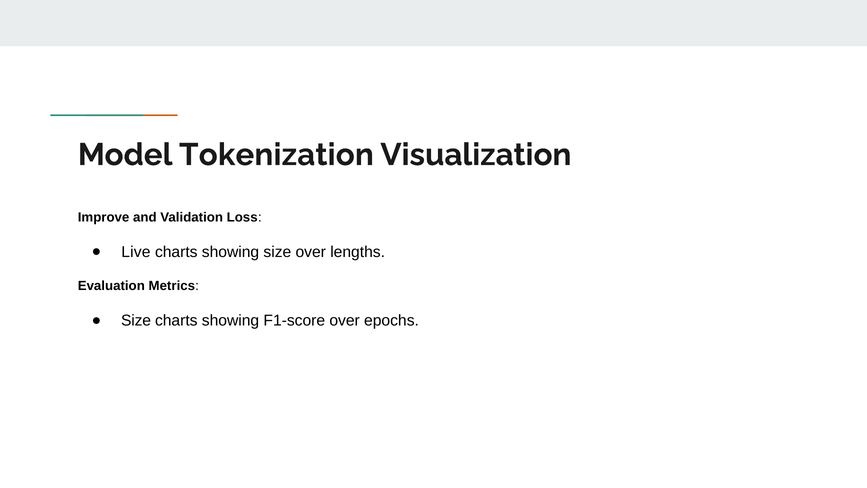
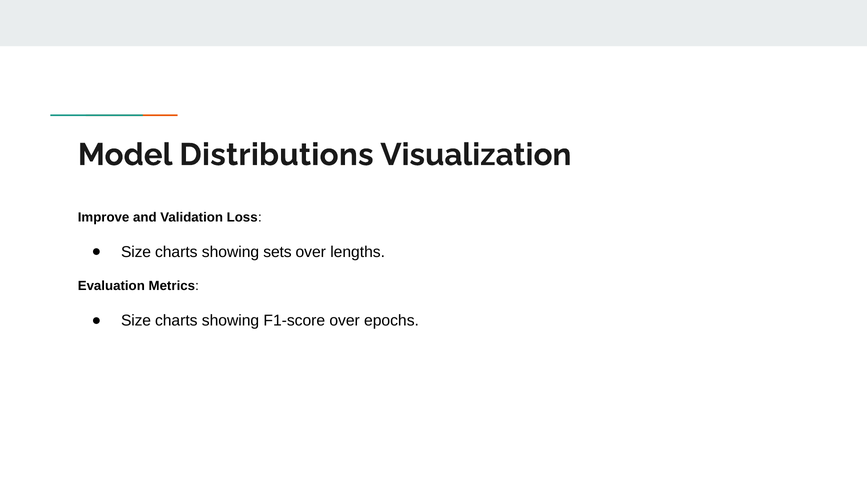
Tokenization: Tokenization -> Distributions (276, 155)
Live: Live -> Size (136, 252)
showing size: size -> sets (277, 252)
